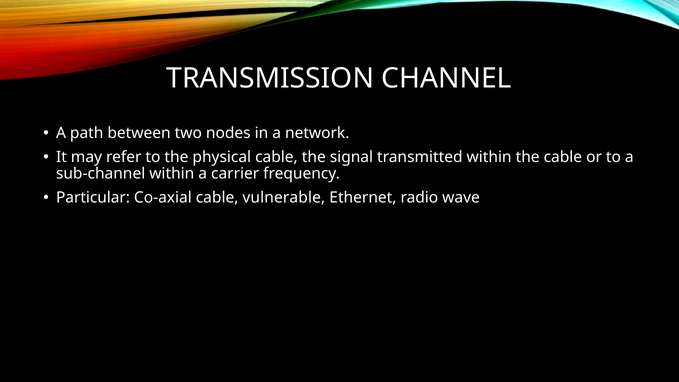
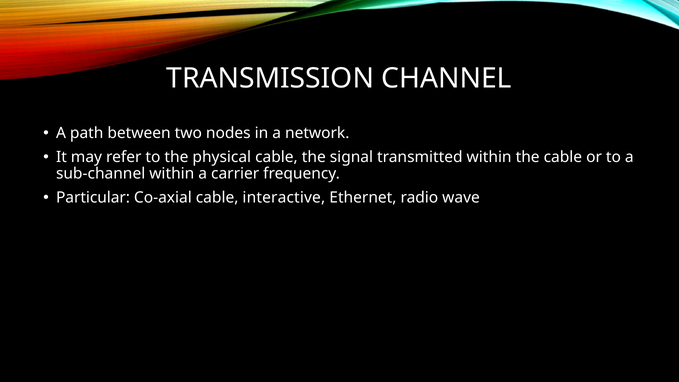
vulnerable: vulnerable -> interactive (284, 198)
